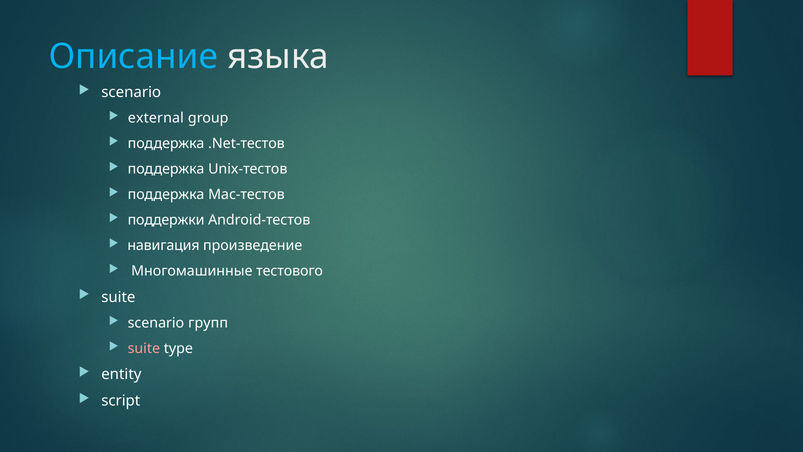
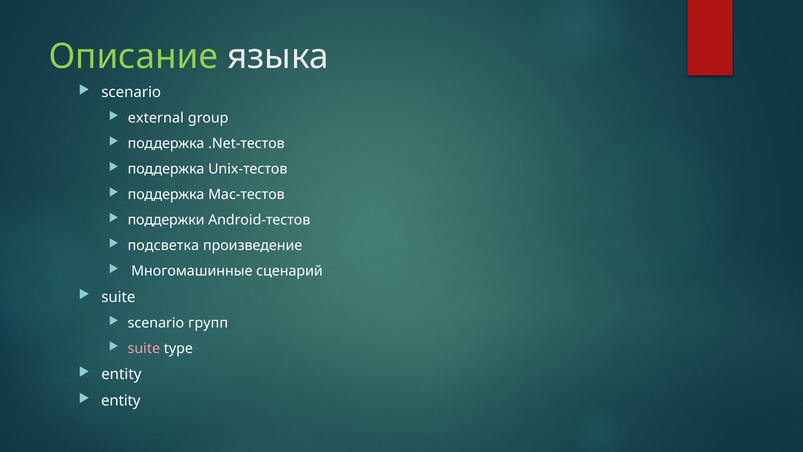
Описание colour: light blue -> light green (133, 56)
навигация: навигация -> подсветка (163, 245)
тестового: тестового -> сценарий (290, 271)
script: script -> entity (121, 401)
